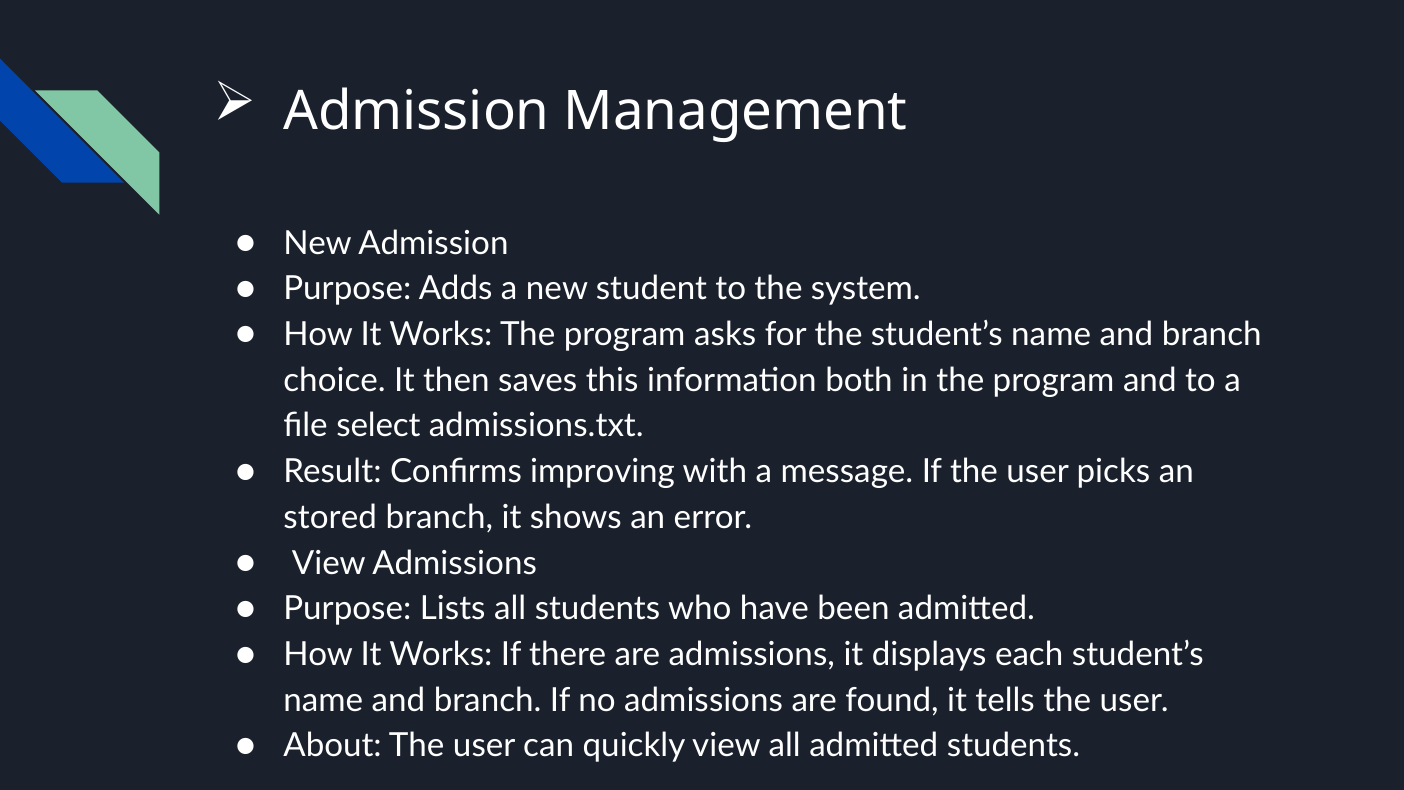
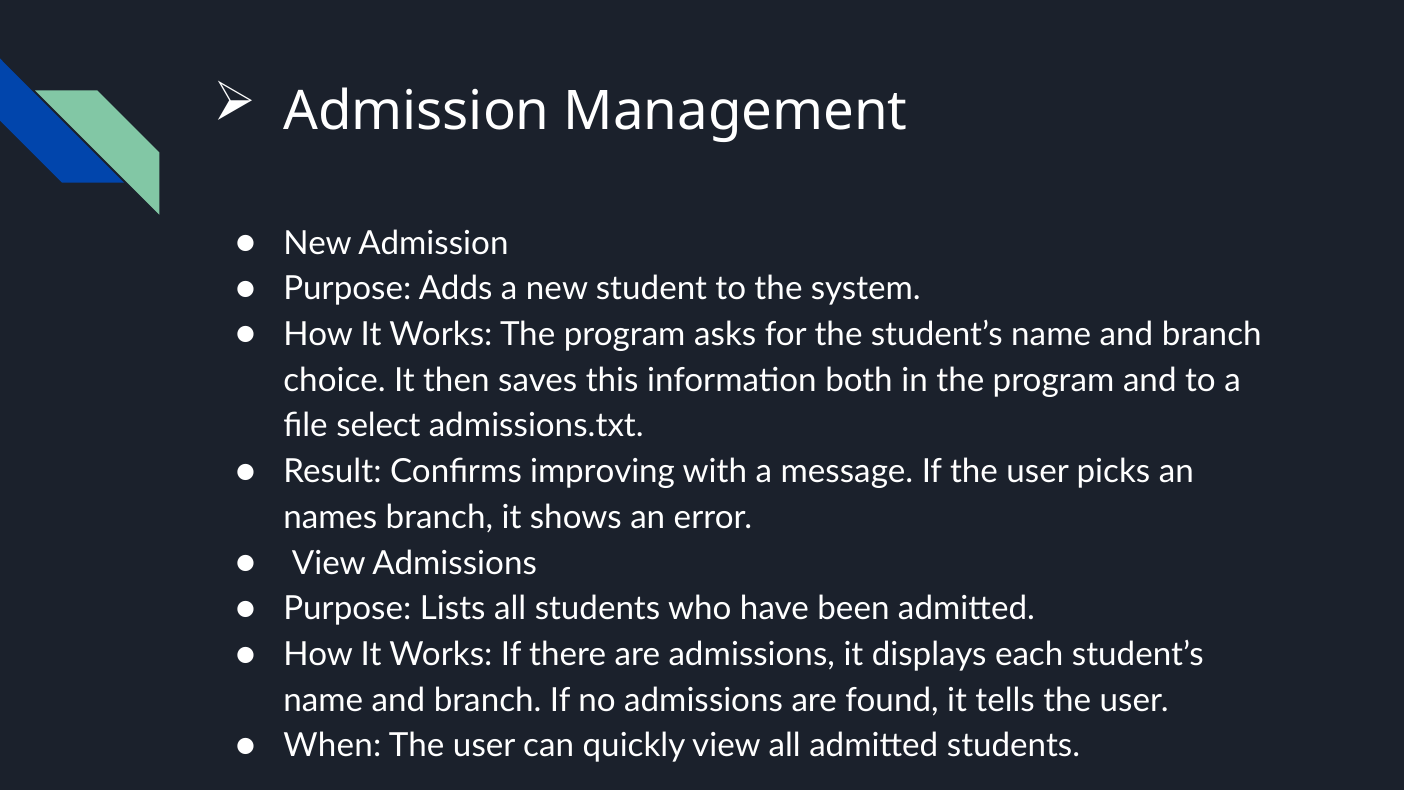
stored: stored -> names (330, 517)
About: About -> When (332, 746)
